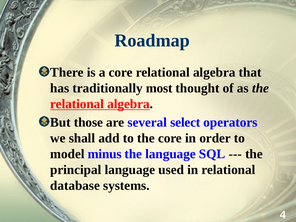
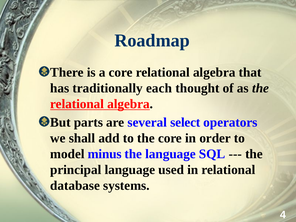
most: most -> each (159, 88)
those: those -> parts (88, 122)
